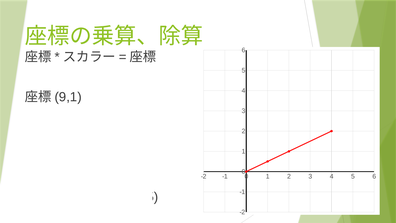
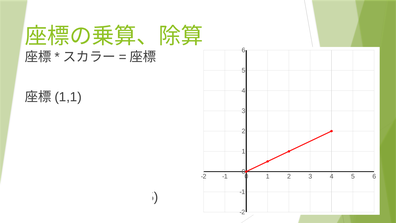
9,1: 9,1 -> 1,1 (68, 97)
